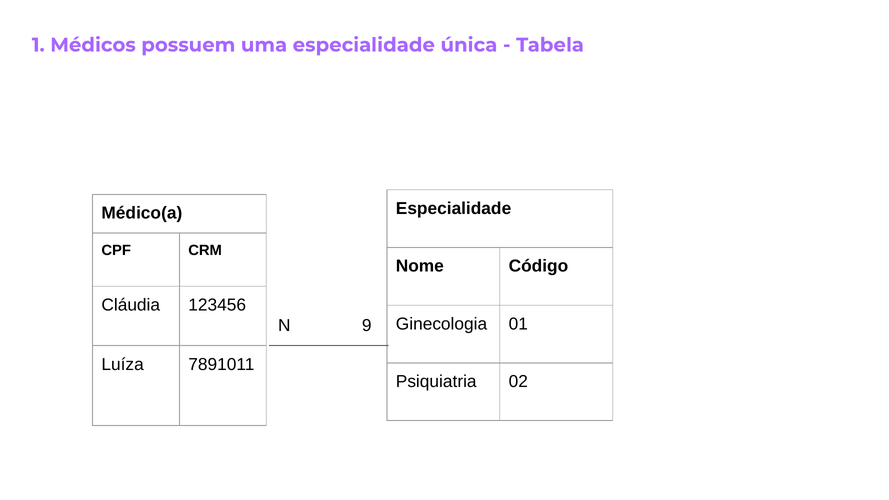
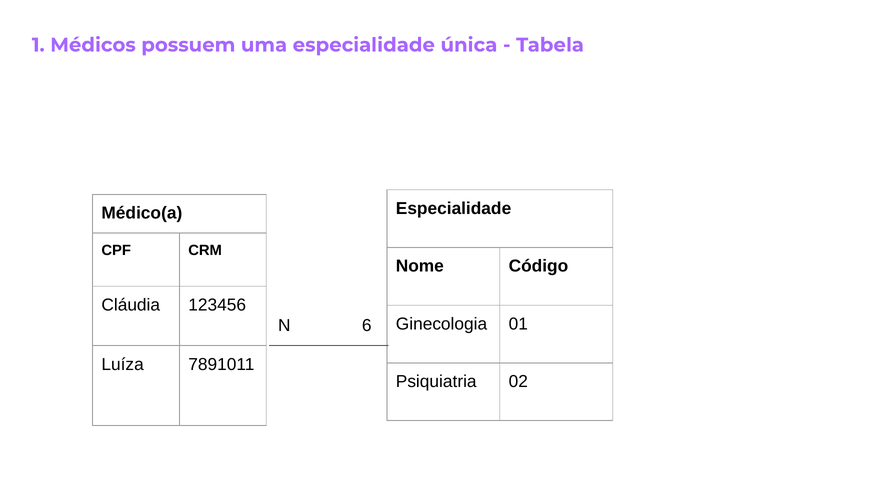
9: 9 -> 6 (367, 326)
